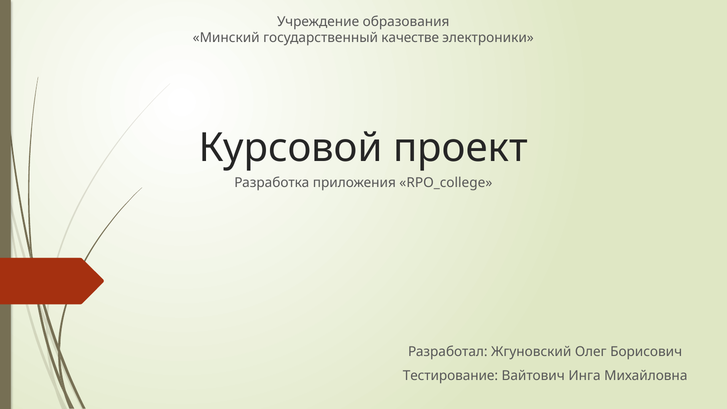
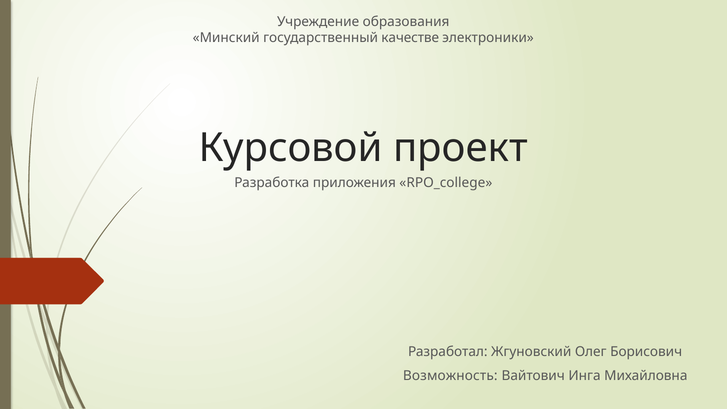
Тестирование: Тестирование -> Возможность (450, 376)
